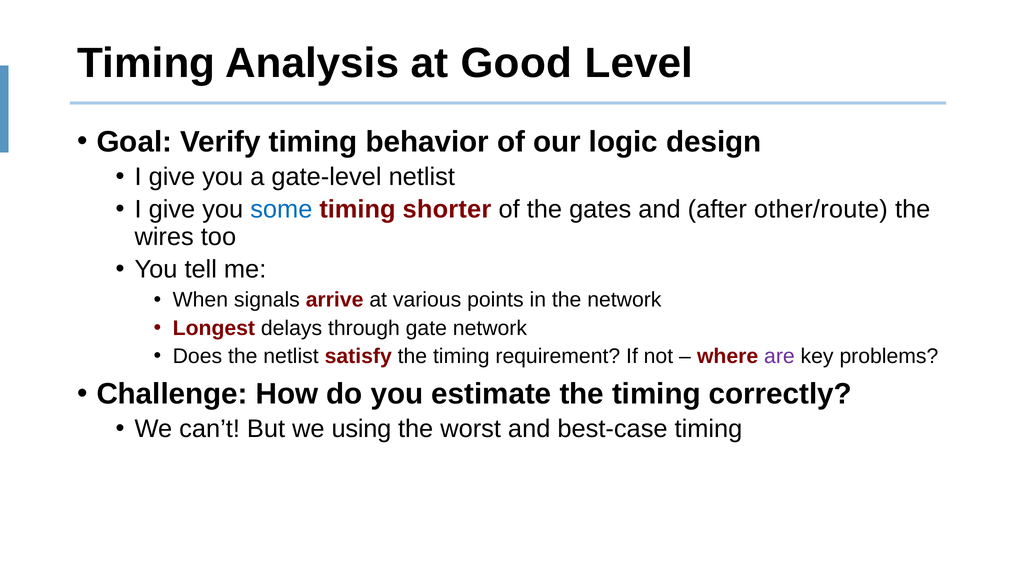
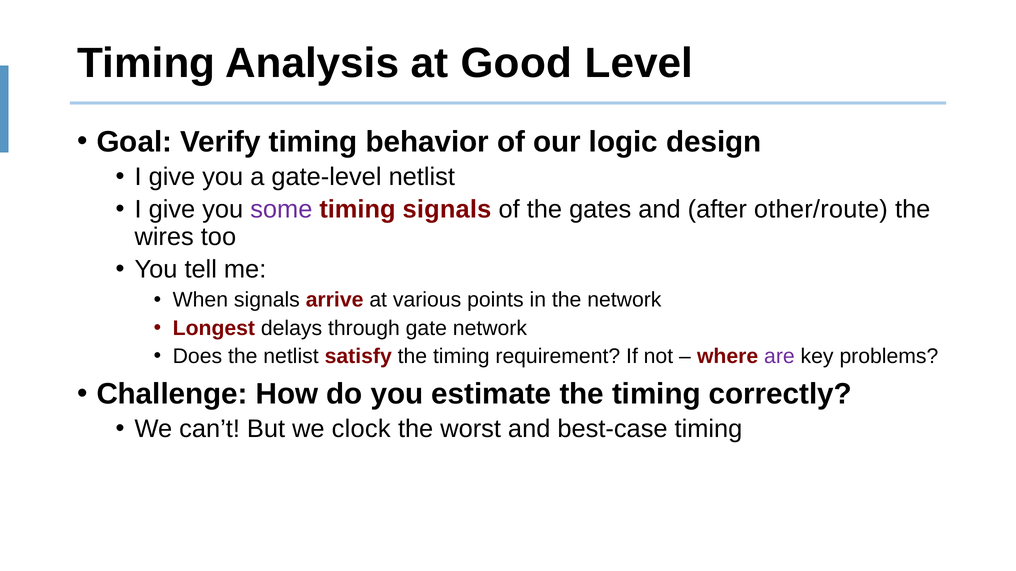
some colour: blue -> purple (281, 210)
timing shorter: shorter -> signals (447, 210)
using: using -> clock (361, 429)
